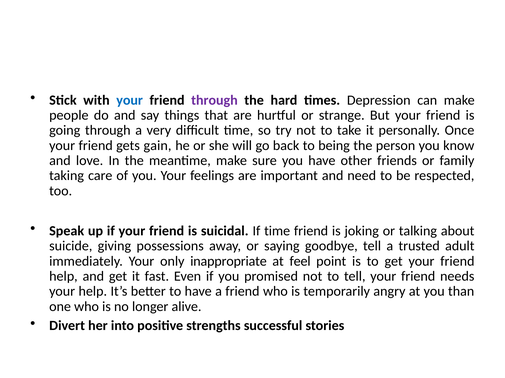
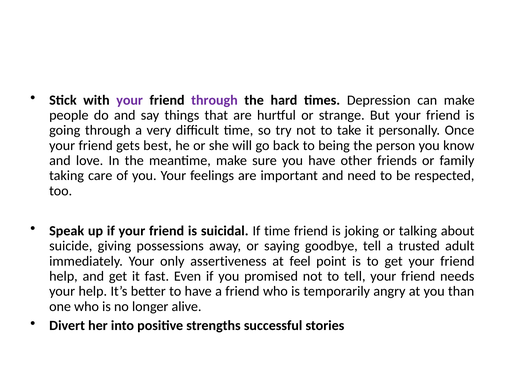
your colour: blue -> purple (130, 100)
gain: gain -> best (158, 146)
inappropriate: inappropriate -> assertiveness (228, 262)
